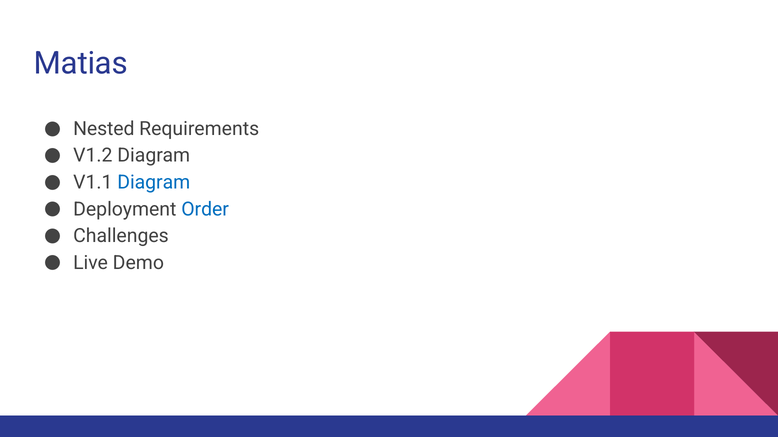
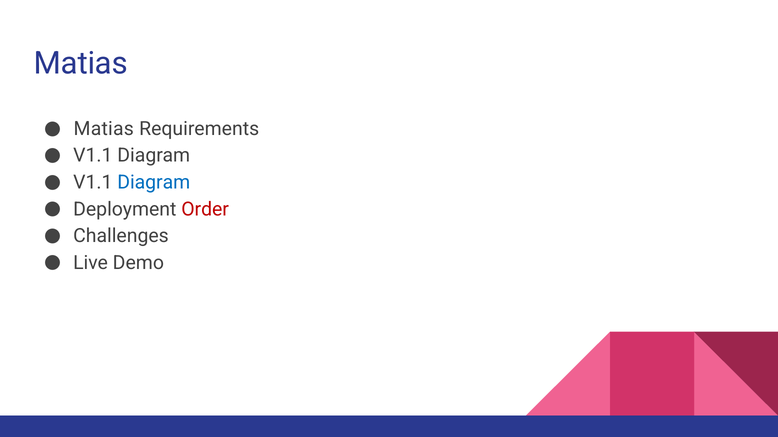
Nested: Nested -> Matias (104, 129)
V1.2: V1.2 -> V1.1 (93, 156)
Order colour: blue -> red (205, 209)
